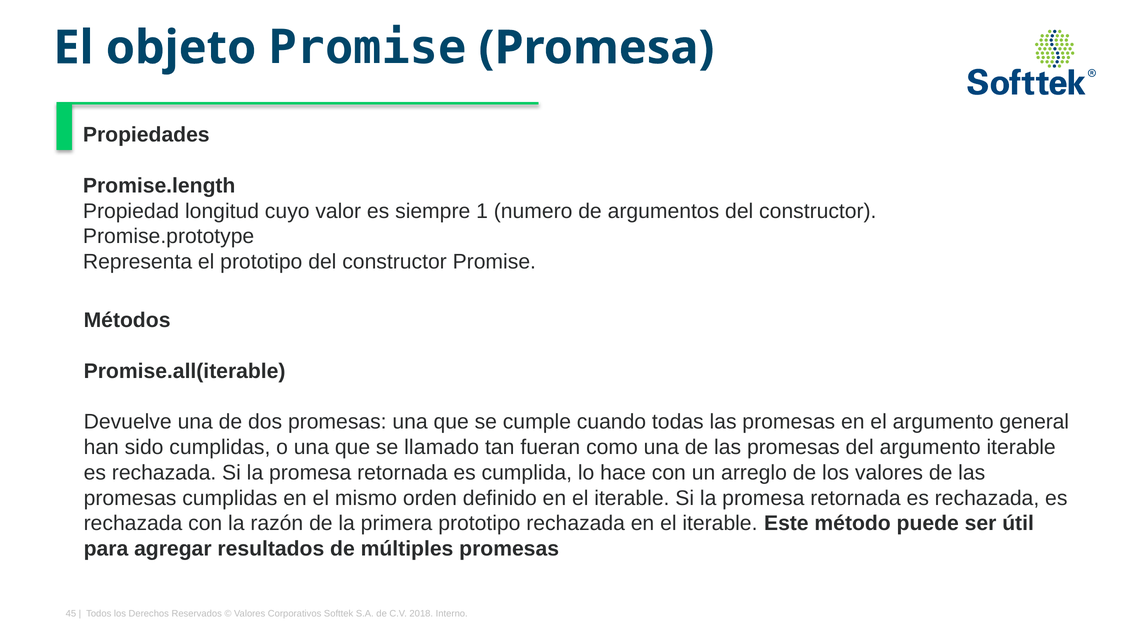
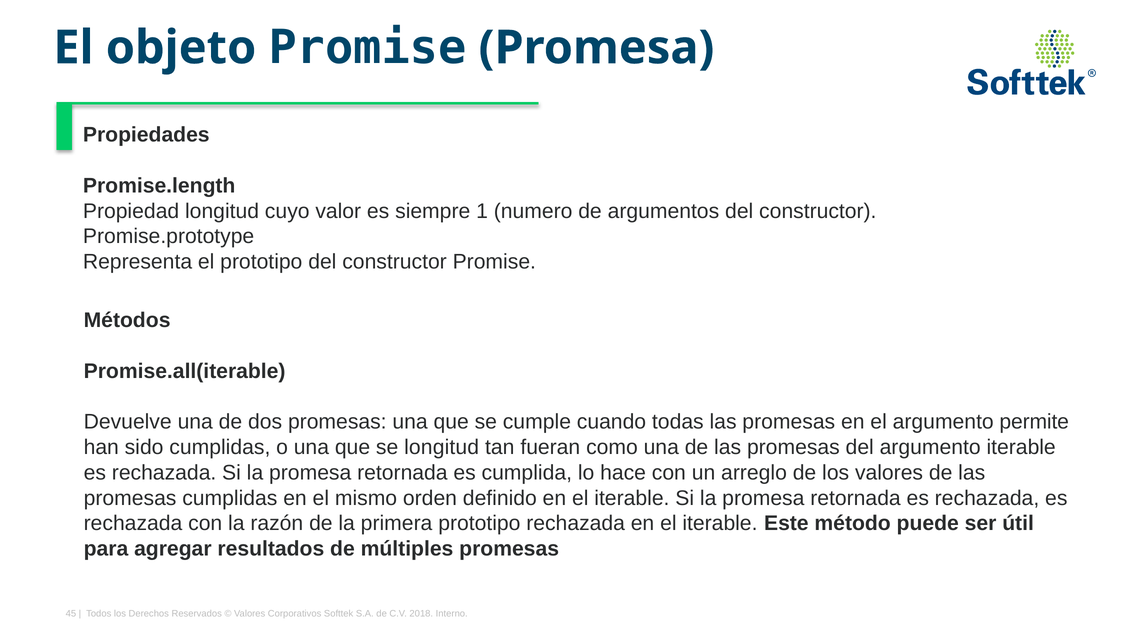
general: general -> permite (1034, 422)
se llamado: llamado -> longitud (442, 447)
